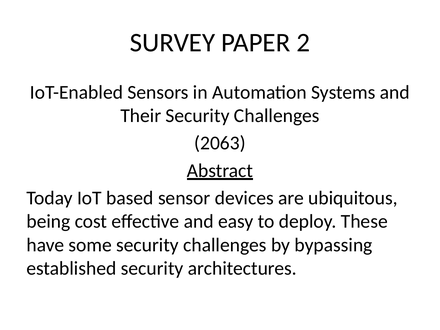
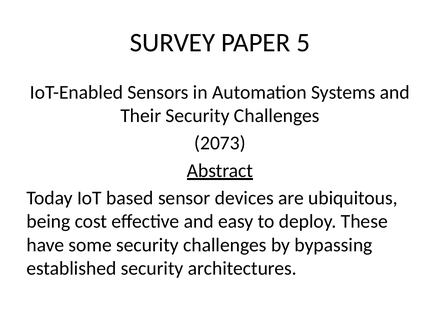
2: 2 -> 5 (303, 43)
2063: 2063 -> 2073 (220, 143)
